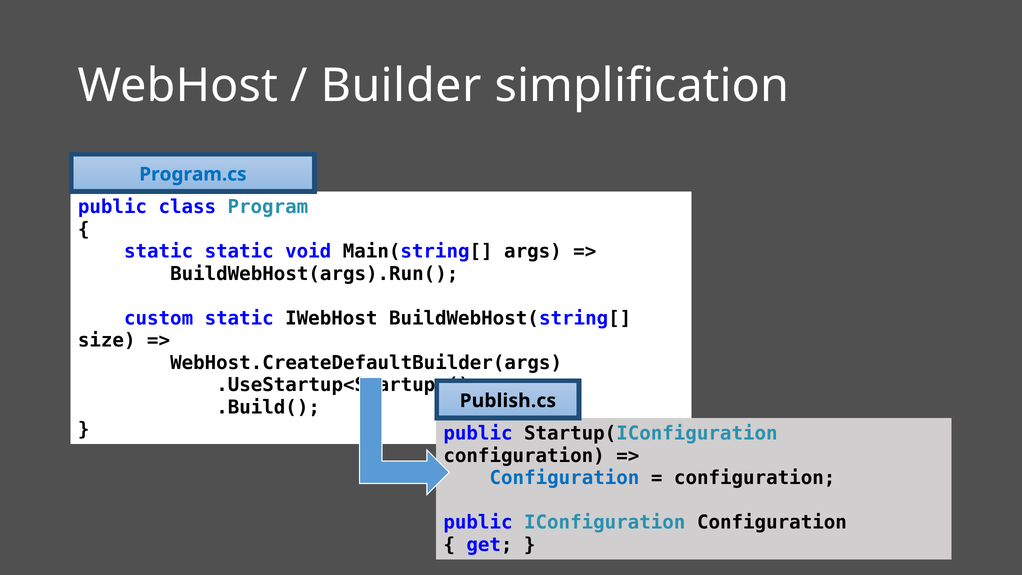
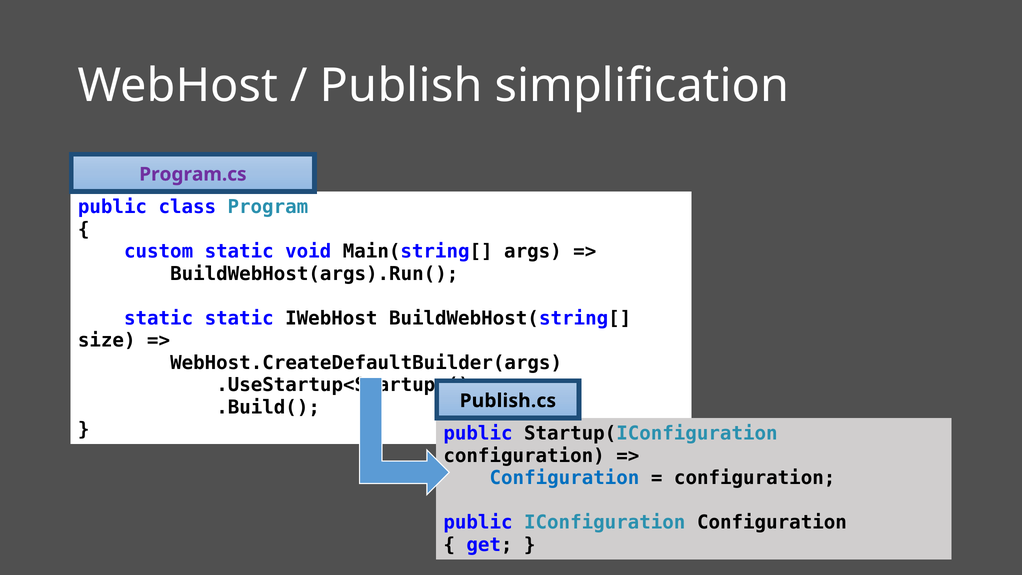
Builder: Builder -> Publish (401, 86)
Program.cs colour: blue -> purple (193, 174)
static: static -> custom (159, 251)
custom: custom -> static (159, 318)
